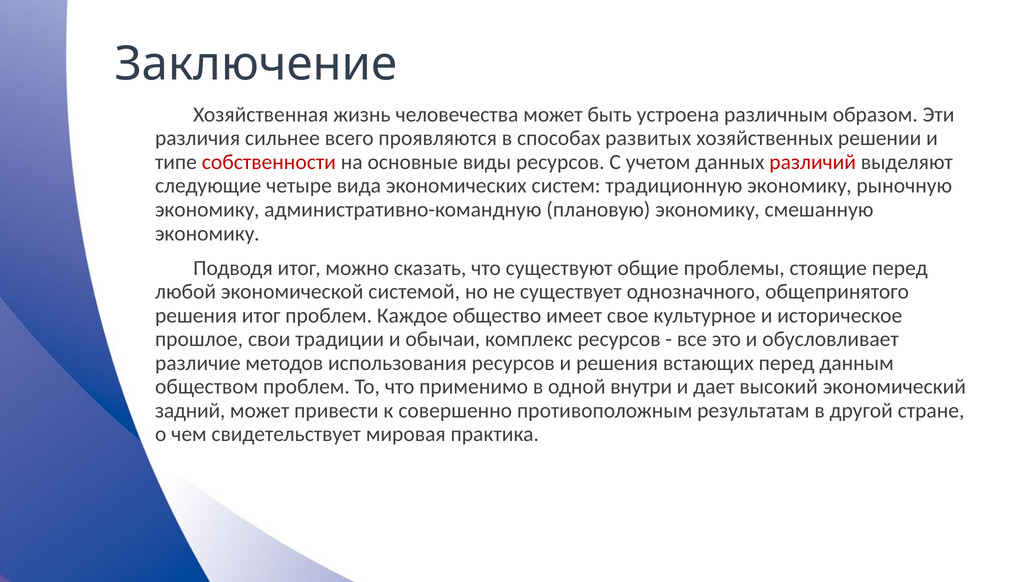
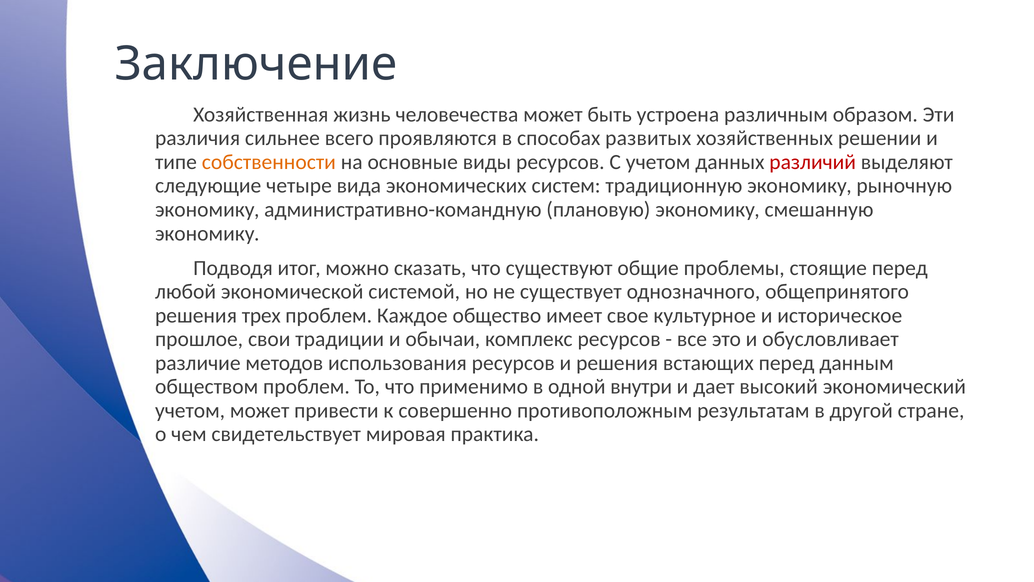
собственности colour: red -> orange (269, 162)
решения итог: итог -> трех (261, 315)
задний: задний -> учетом (190, 410)
